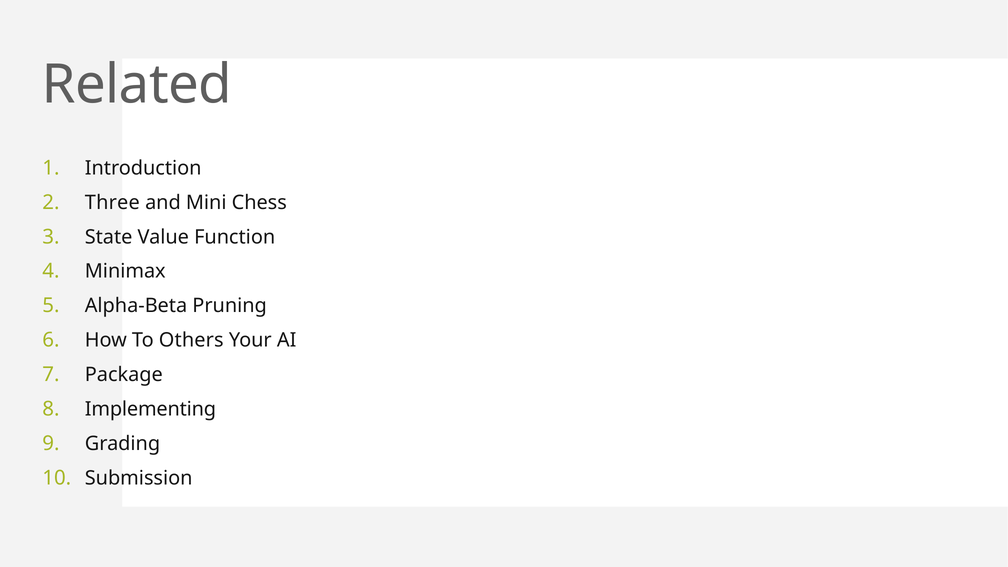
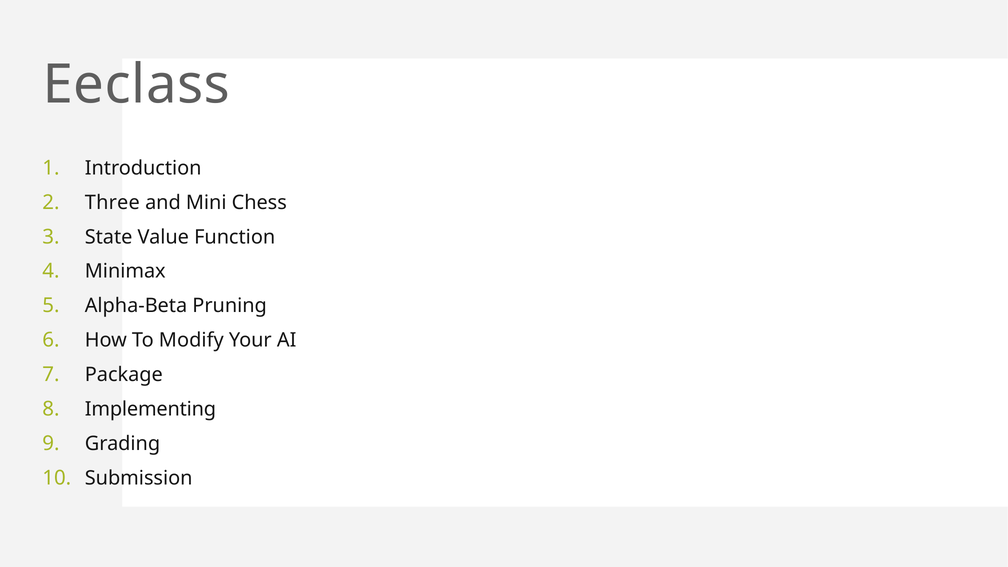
Related: Related -> Eeclass (136, 85)
Others: Others -> Modify (191, 340)
